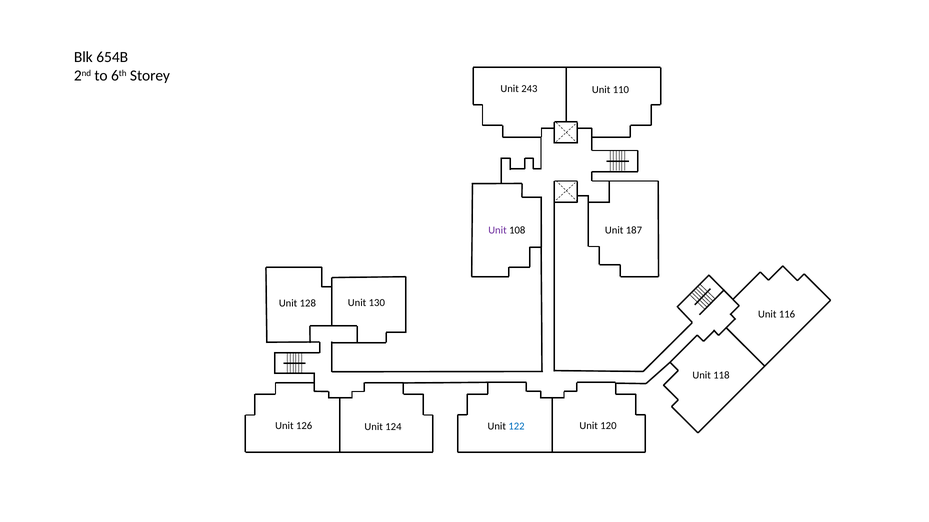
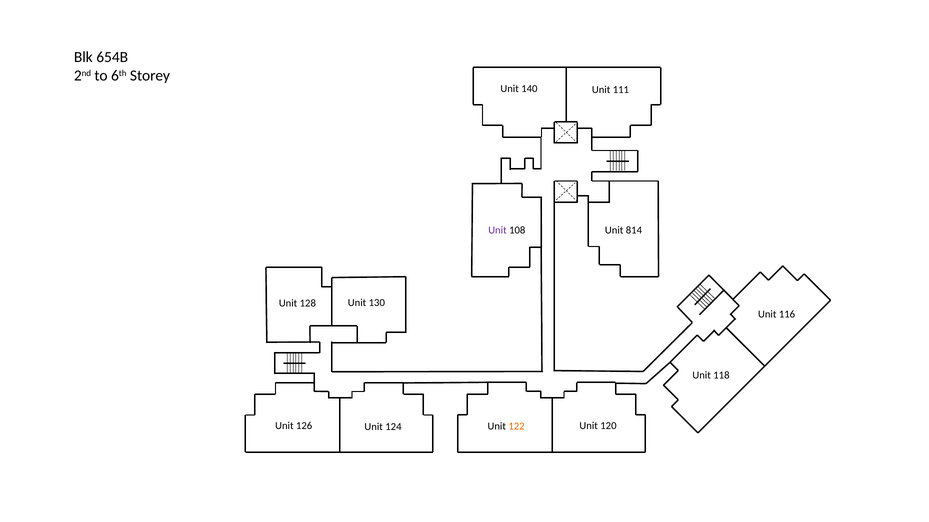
243: 243 -> 140 (529, 89)
110: 110 -> 111 (621, 90)
187: 187 -> 814 (634, 230)
122 colour: blue -> orange (517, 426)
